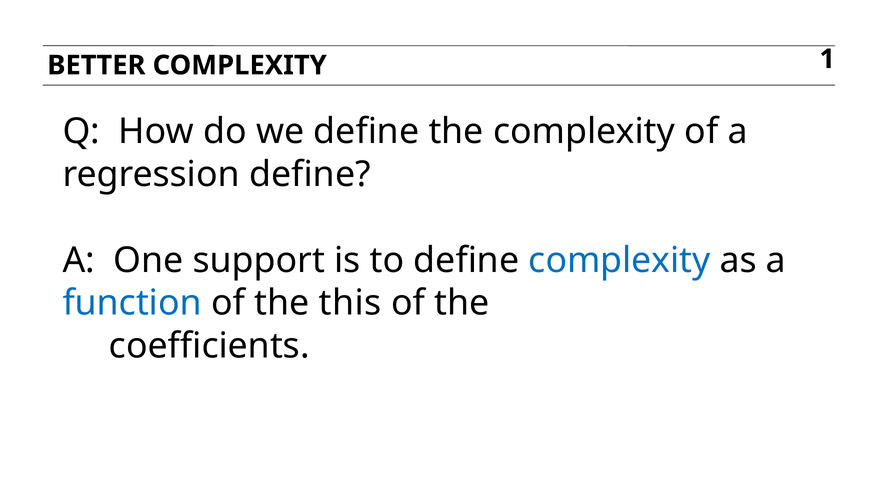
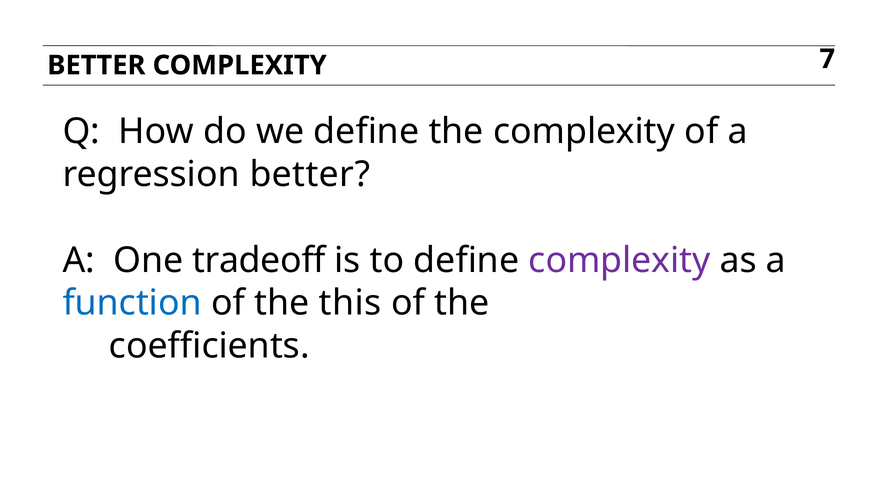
1: 1 -> 7 (827, 59)
regression define: define -> better (310, 175)
support: support -> tradeoff (259, 260)
complexity colour: blue -> purple (619, 260)
